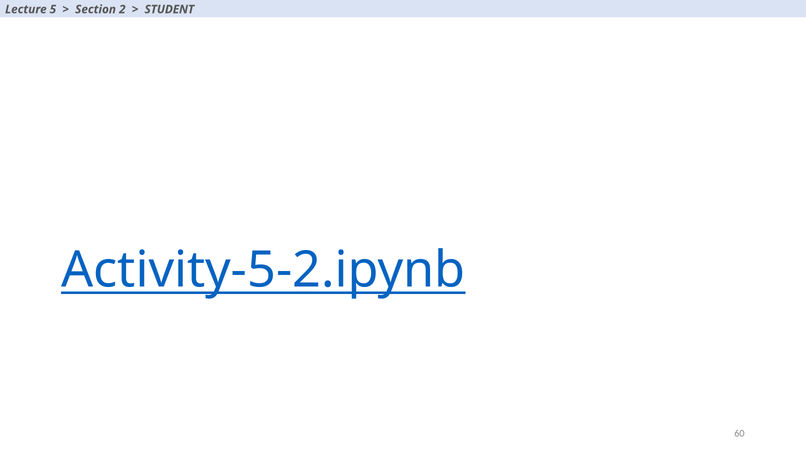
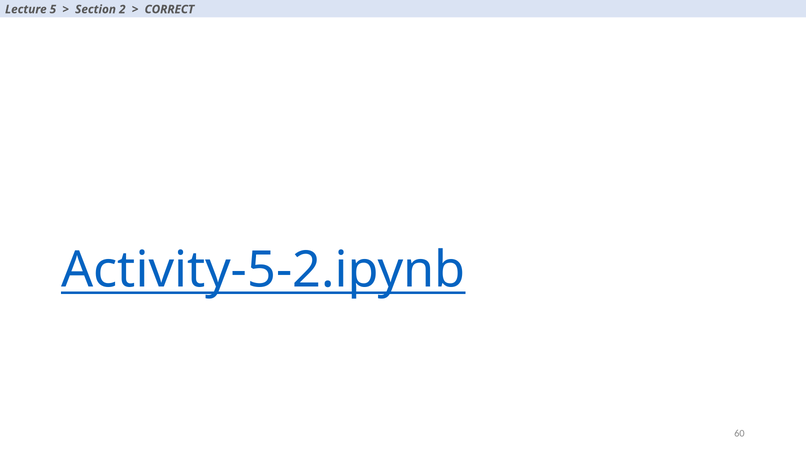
STUDENT: STUDENT -> CORRECT (169, 9)
